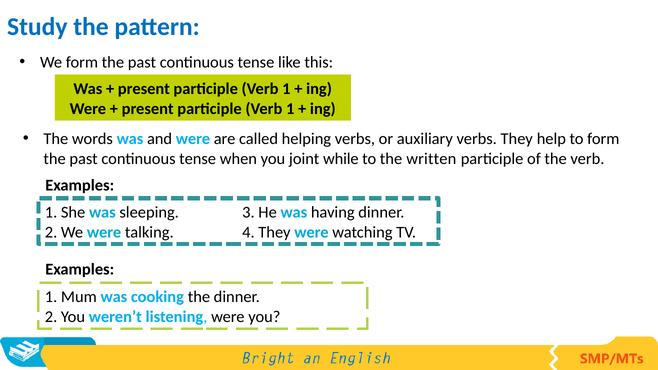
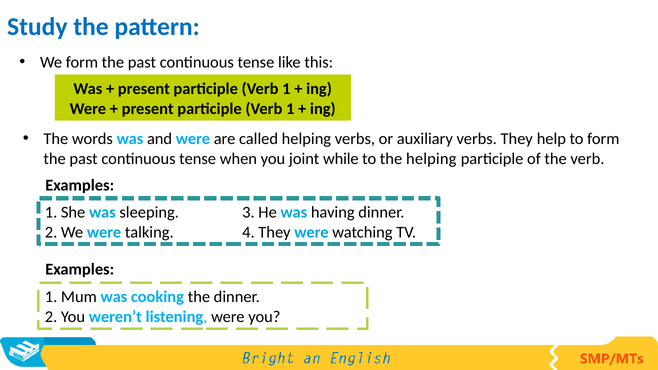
the written: written -> helping (431, 159)
